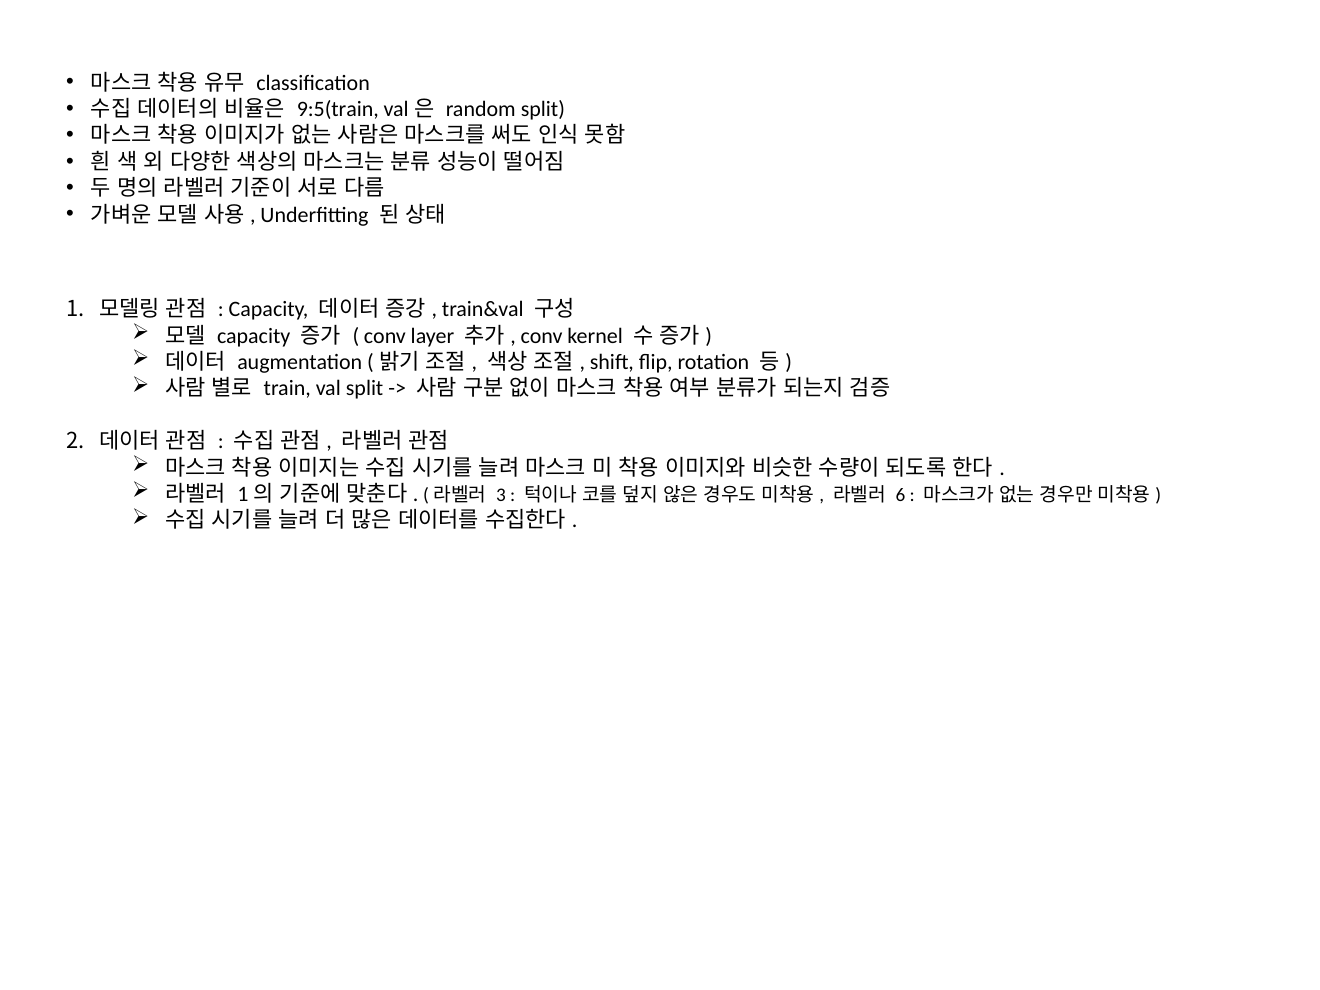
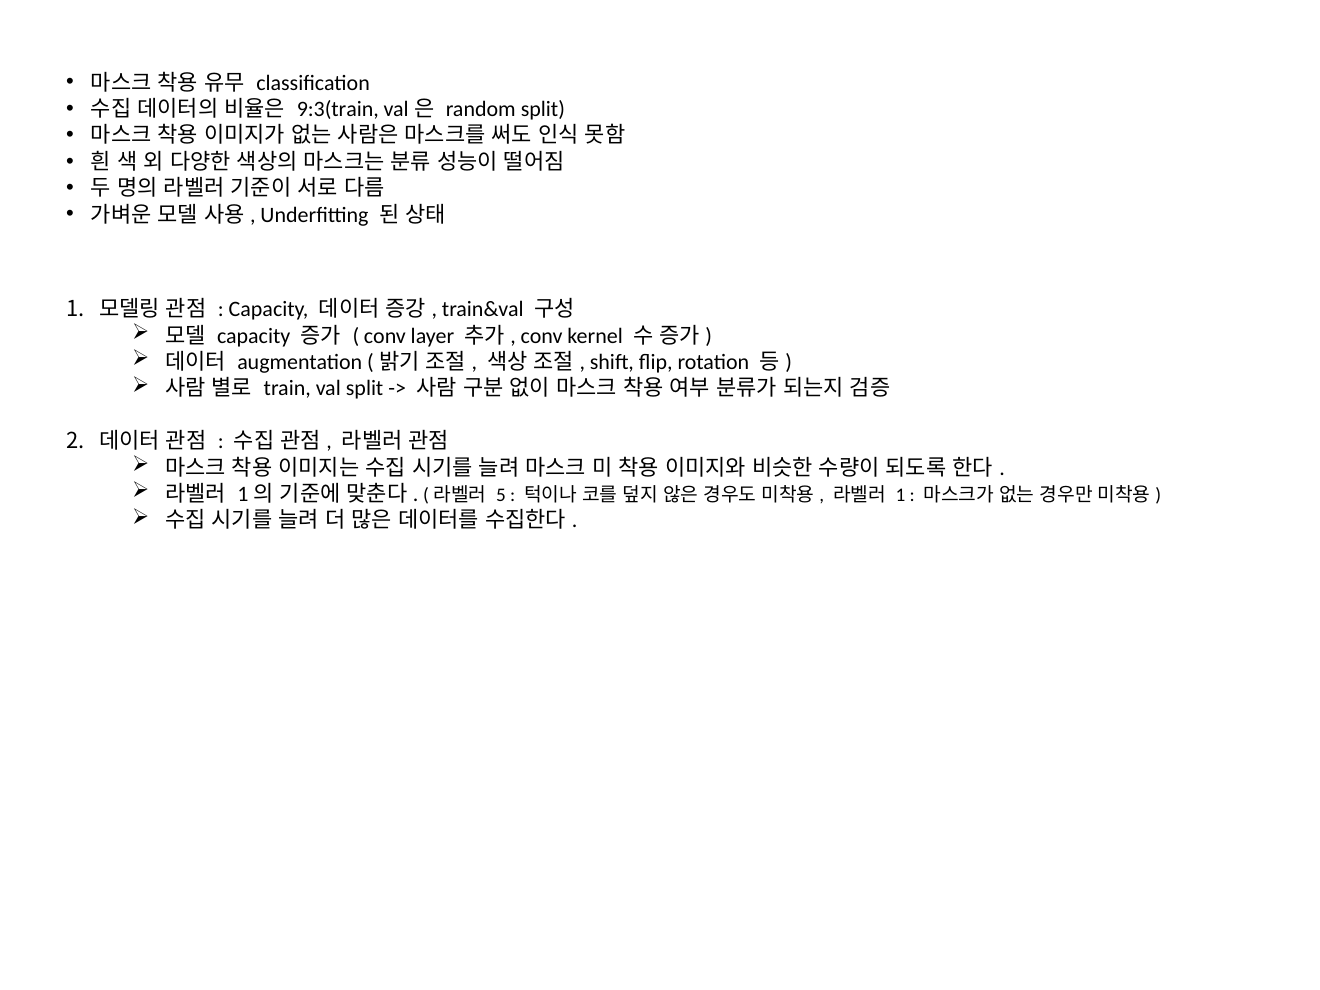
9:5(train: 9:5(train -> 9:3(train (338, 109)
3: 3 -> 5 (501, 495)
6: 6 -> 1 (901, 495)
